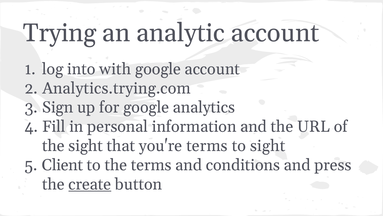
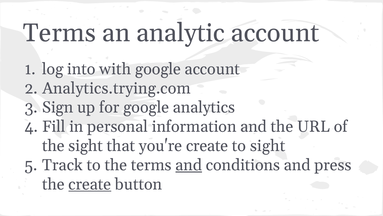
Trying: Trying -> Terms (59, 33)
you're terms: terms -> create (207, 145)
Client: Client -> Track (62, 165)
and underline: none -> present (189, 165)
